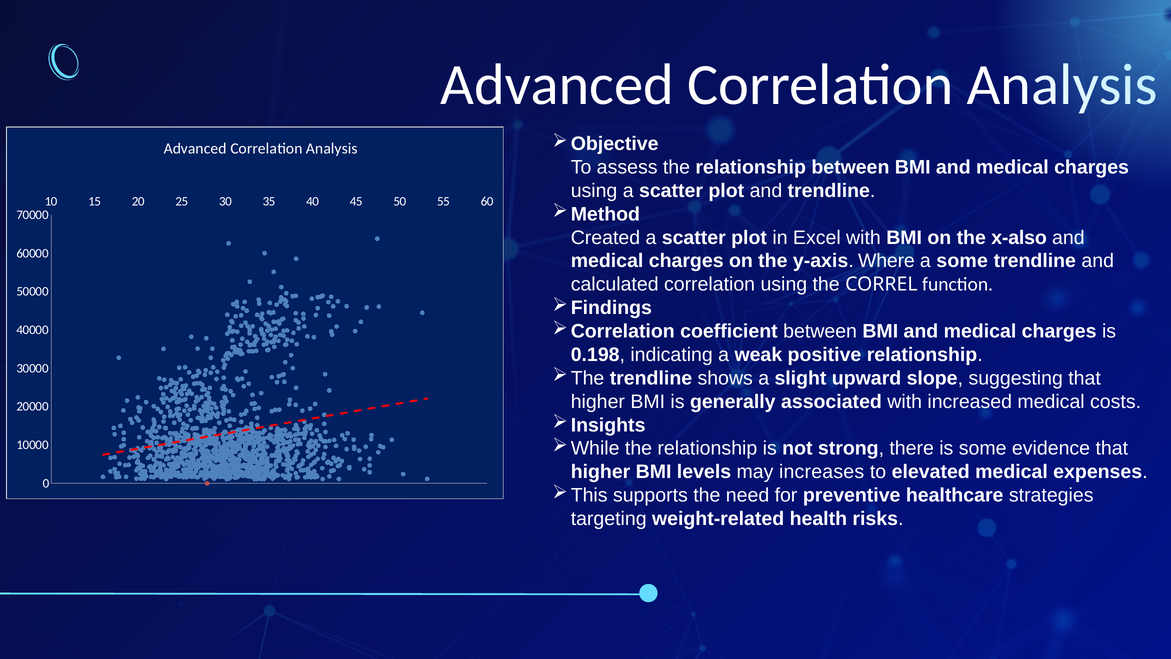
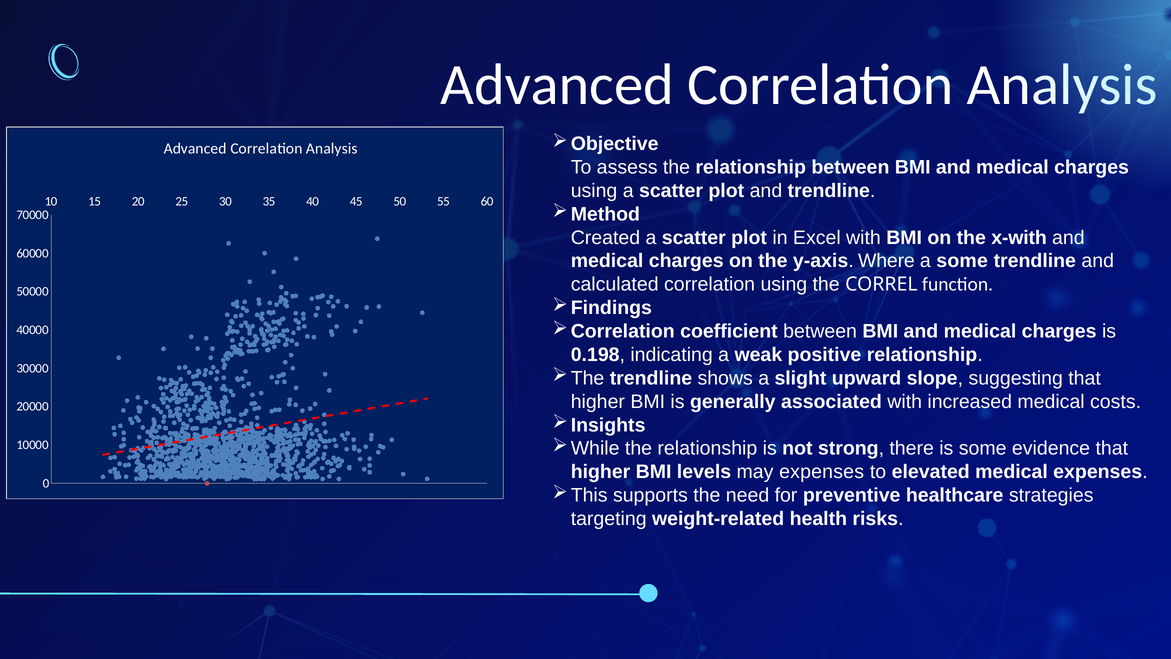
x-also: x-also -> x-with (1019, 238)
may increases: increases -> expenses (822, 472)
